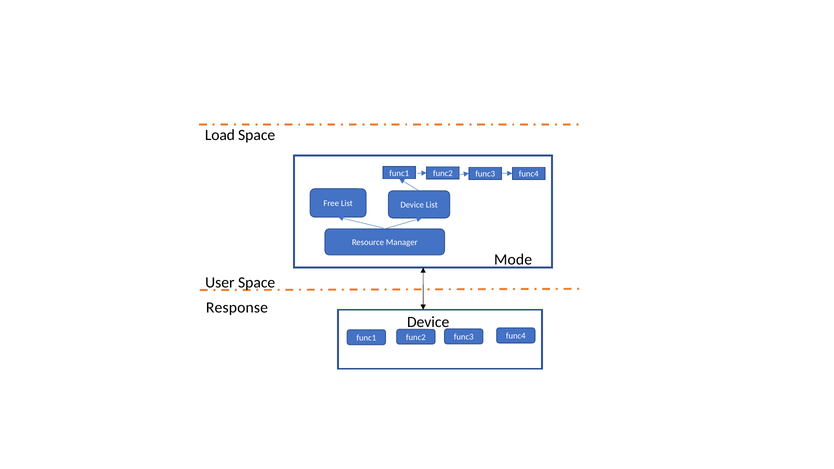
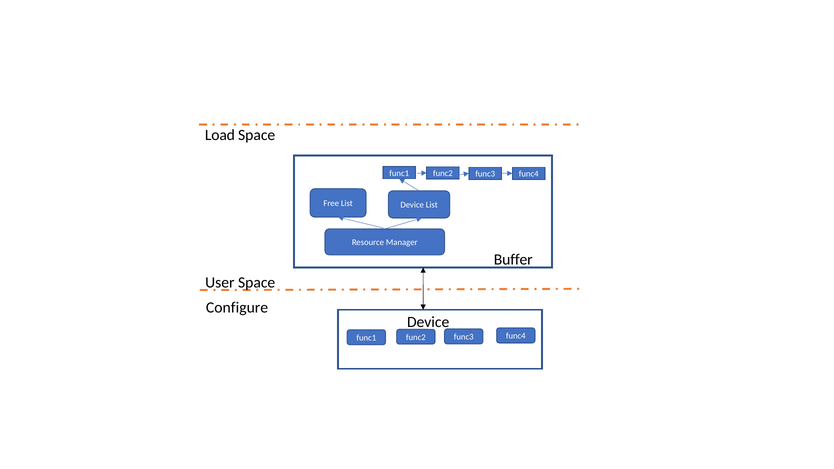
Mode: Mode -> Buffer (513, 259)
Response: Response -> Configure (237, 308)
